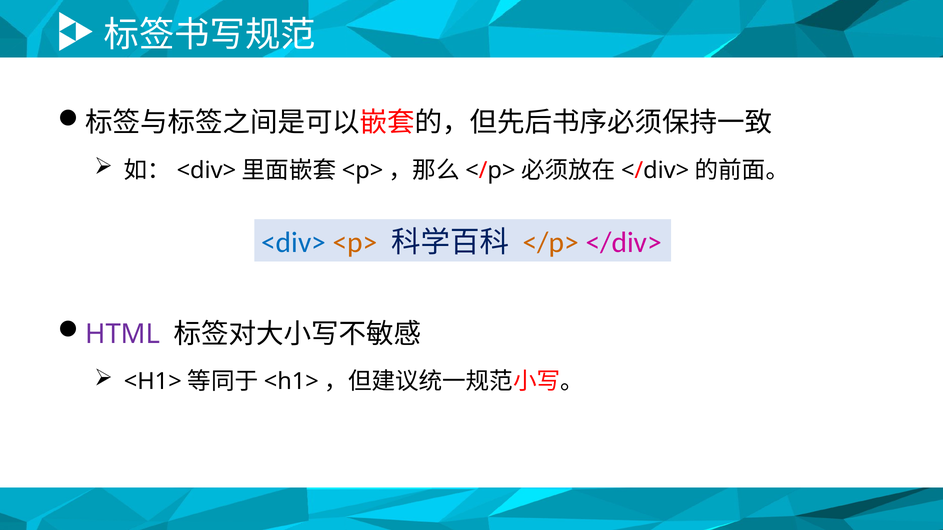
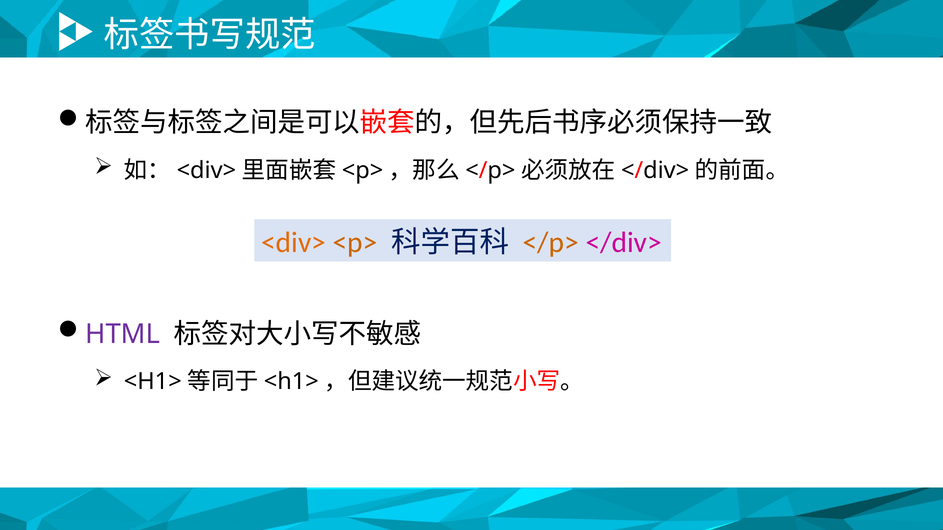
<div> colour: blue -> orange (294, 243)
